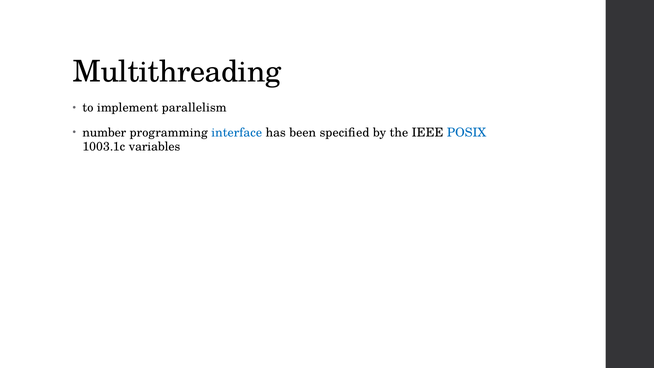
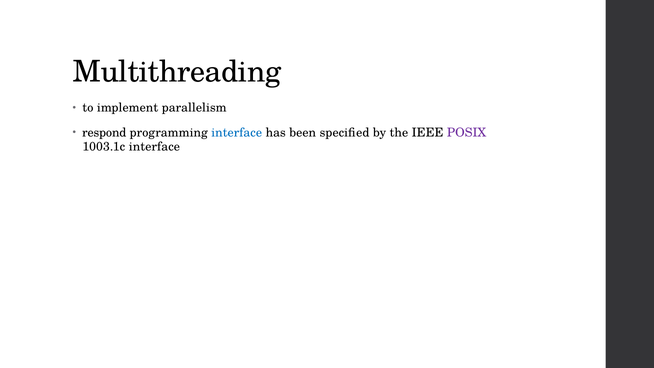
number: number -> respond (104, 133)
POSIX colour: blue -> purple (467, 133)
1003.1c variables: variables -> interface (154, 147)
